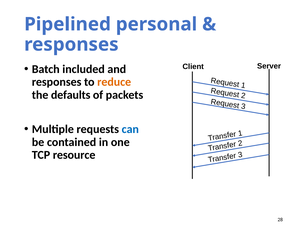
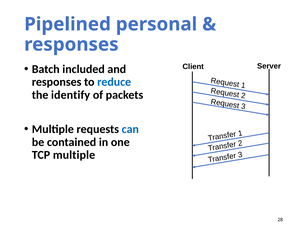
reduce colour: orange -> blue (114, 82)
defaults: defaults -> identify (71, 95)
TCP resource: resource -> multiple (74, 155)
